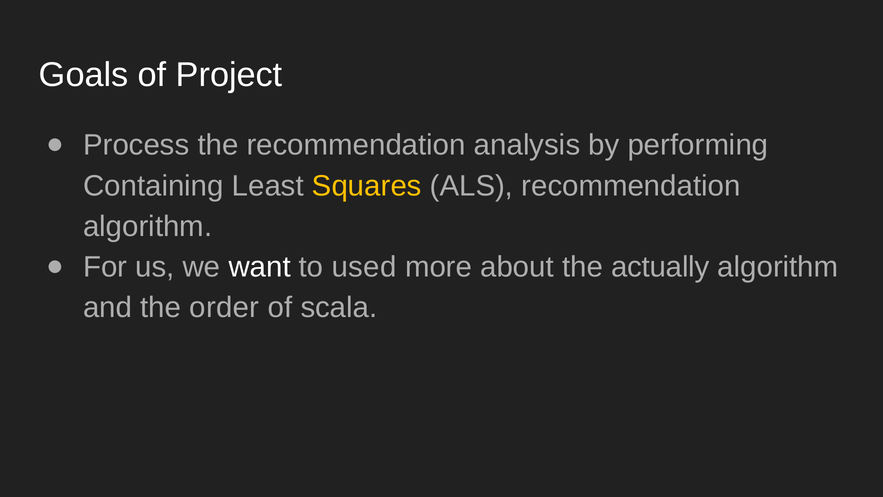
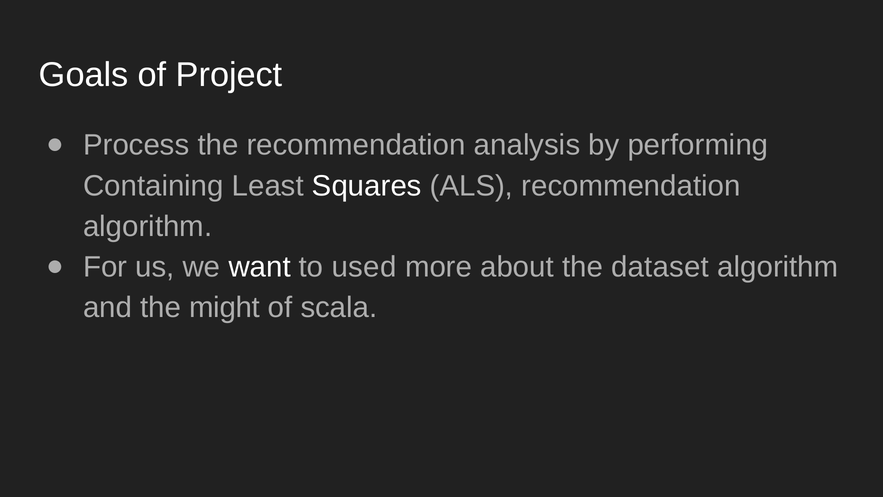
Squares colour: yellow -> white (367, 186)
actually: actually -> dataset (660, 267)
order: order -> might (225, 308)
